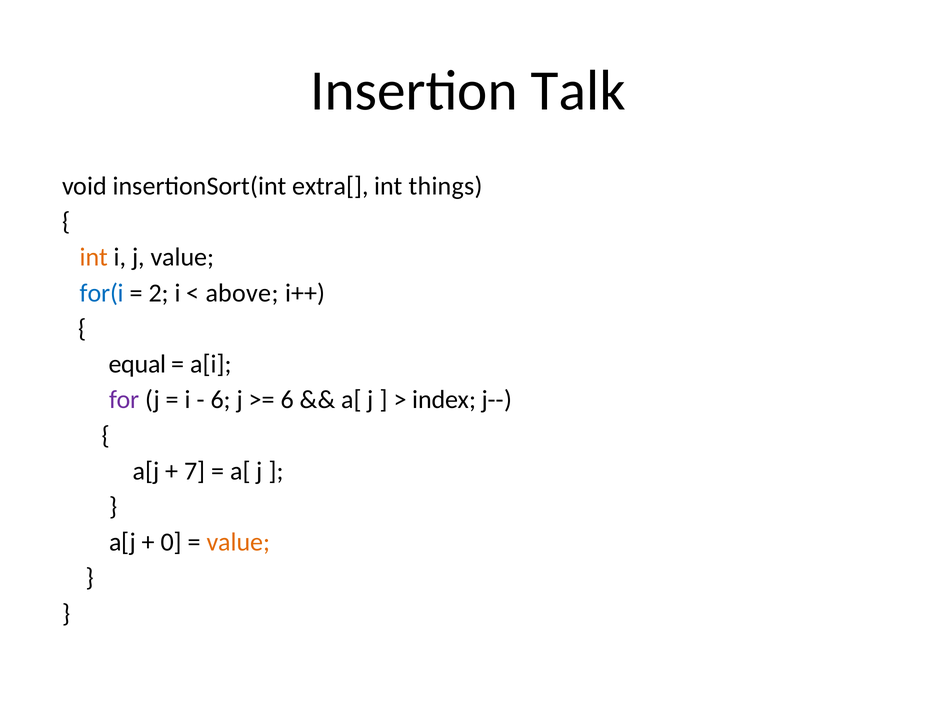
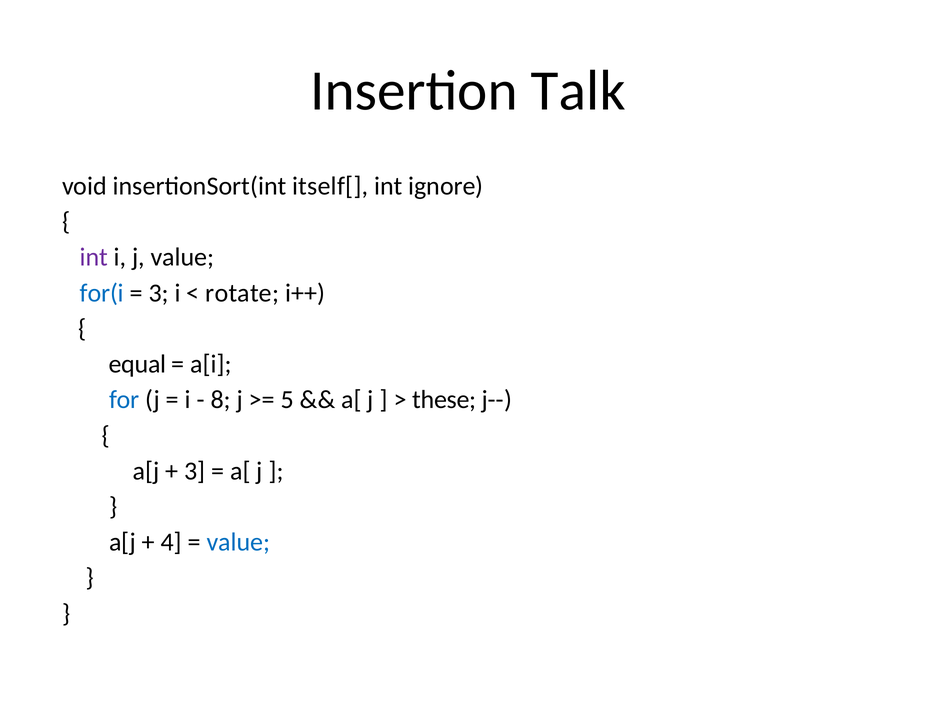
extra[: extra[ -> itself[ (330, 186)
things: things -> ignore (446, 186)
int colour: orange -> purple (94, 257)
2: 2 -> 3 (159, 293)
above: above -> rotate (242, 293)
for colour: purple -> blue (124, 400)
6: 6 -> 8 (221, 400)
6: 6 -> 5 (287, 400)
index: index -> these (444, 400)
7: 7 -> 3 (195, 471)
0: 0 -> 4 (171, 542)
value colour: orange -> blue (238, 542)
